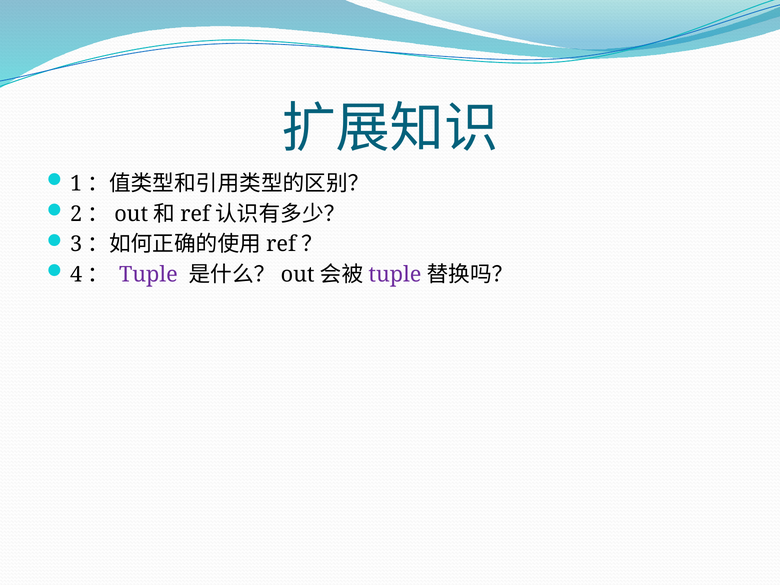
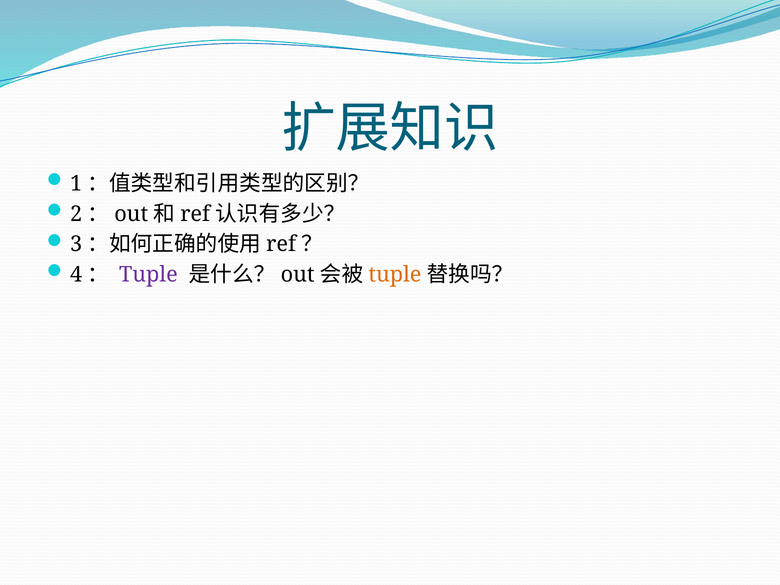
tuple colour: purple -> orange (395, 275)
